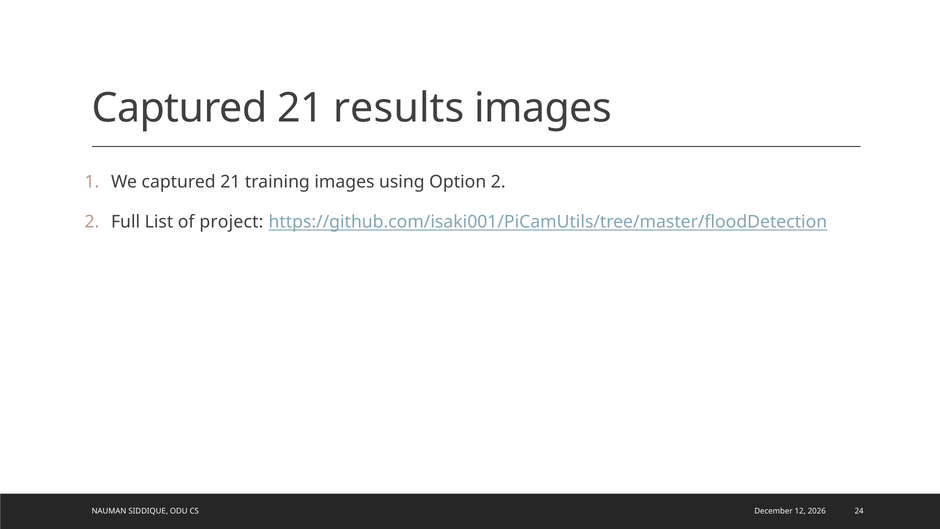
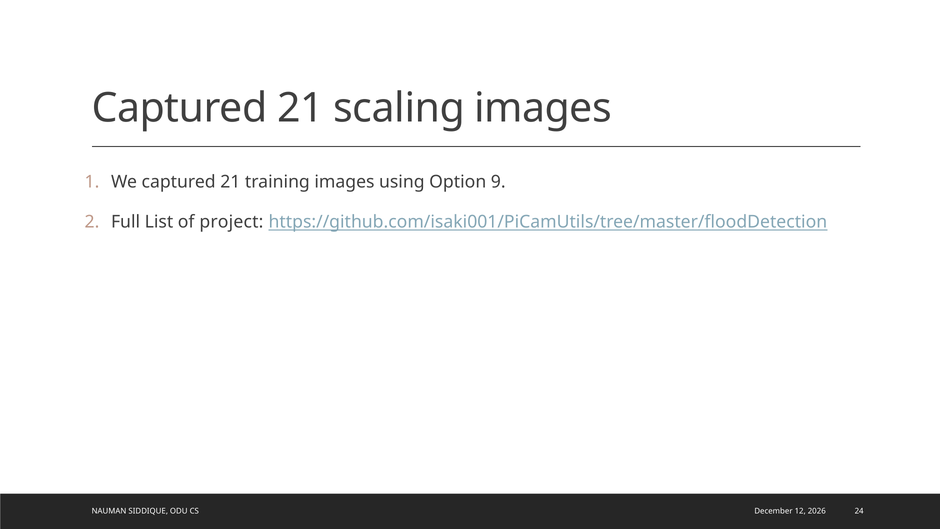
results: results -> scaling (399, 108)
Option 2: 2 -> 9 (498, 182)
